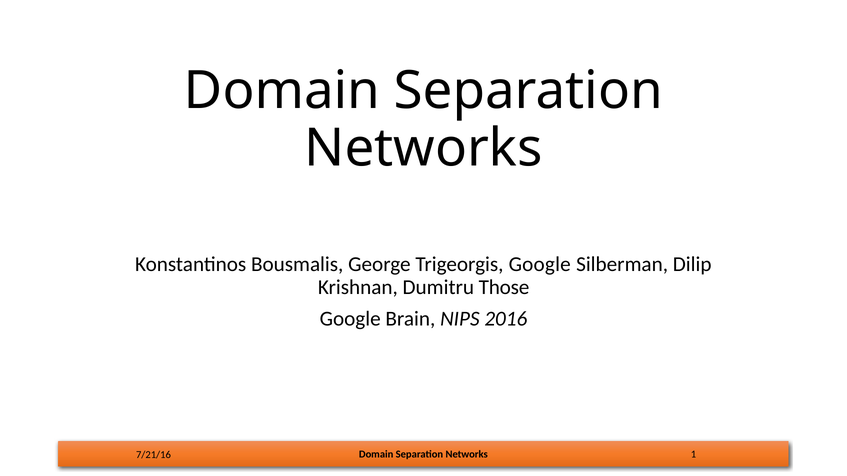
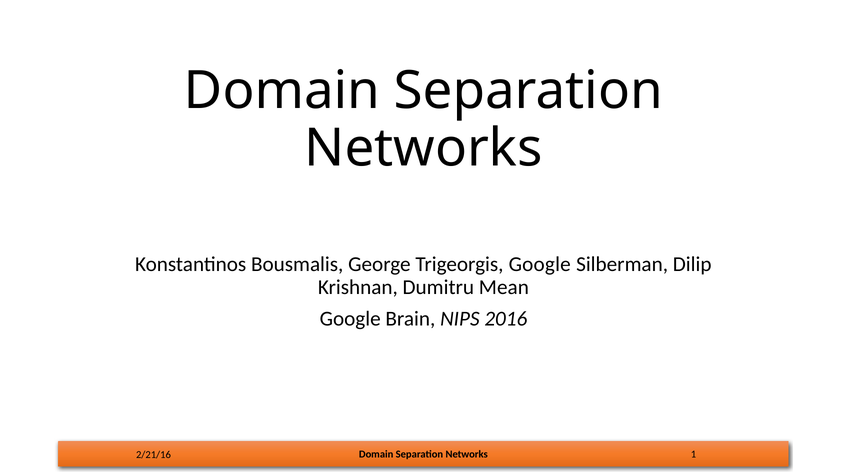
Those: Those -> Mean (504, 288)
7/21/16: 7/21/16 -> 2/21/16 (153, 455)
